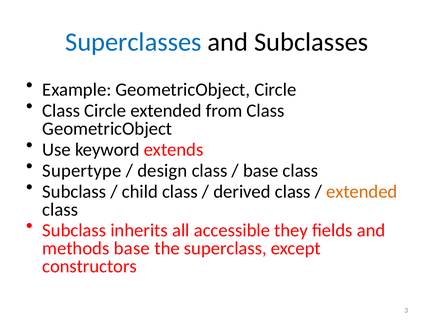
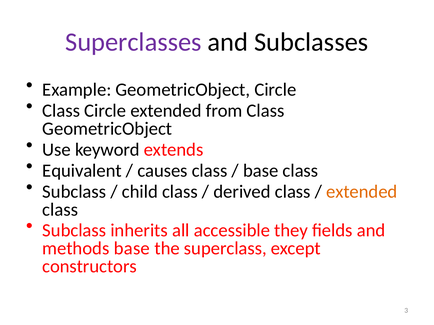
Superclasses colour: blue -> purple (133, 42)
Supertype: Supertype -> Equivalent (82, 171)
design: design -> causes (162, 171)
